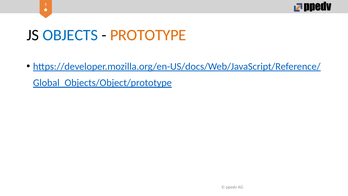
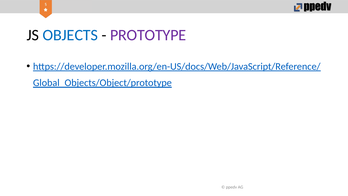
PROTOTYPE colour: orange -> purple (148, 35)
